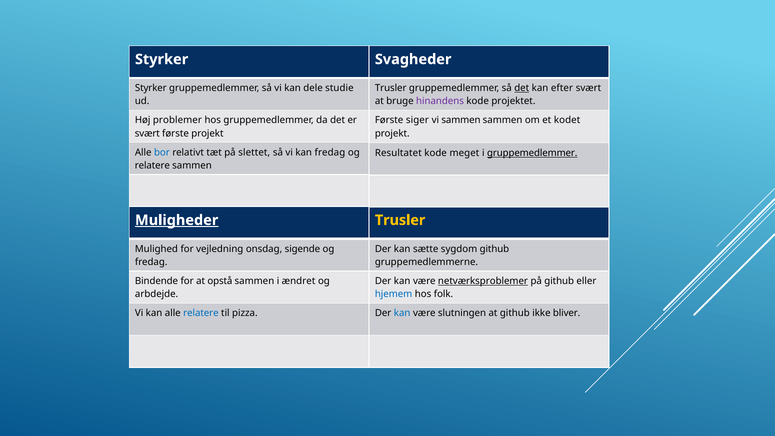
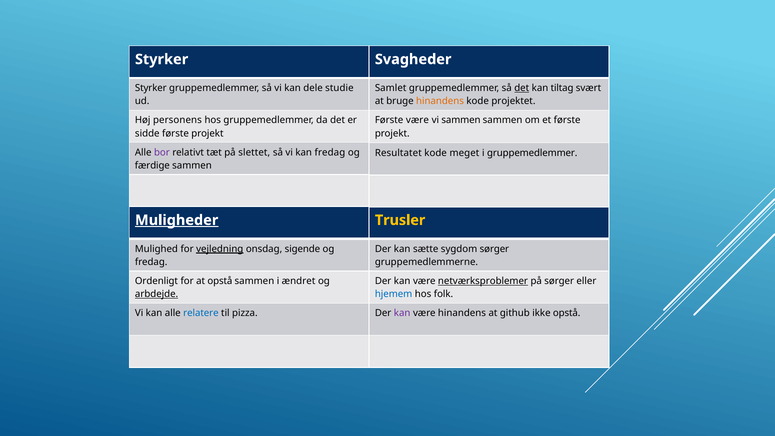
Trusler: Trusler -> Samlet (391, 88)
efter: efter -> tiltag (562, 88)
hinandens colour: purple -> orange (440, 101)
problemer: problemer -> personens (177, 120)
Første siger: siger -> være (417, 120)
et kodet: kodet -> første (567, 120)
svært: svært -> sidde (147, 133)
bor colour: blue -> purple (162, 152)
gruppemedlemmer underline: present -> none (532, 153)
relatere: relatere -> færdige (152, 166)
vejledning underline: none -> present (220, 249)
sygdom github: github -> sørger (494, 249)
Bindende: Bindende -> Ordenligt (156, 281)
på github: github -> sørger (559, 281)
arbdejde underline: none -> present (157, 294)
kan colour: blue -> purple (402, 313)
være slutningen: slutningen -> hinandens (462, 313)
ikke bliver: bliver -> opstå (567, 313)
